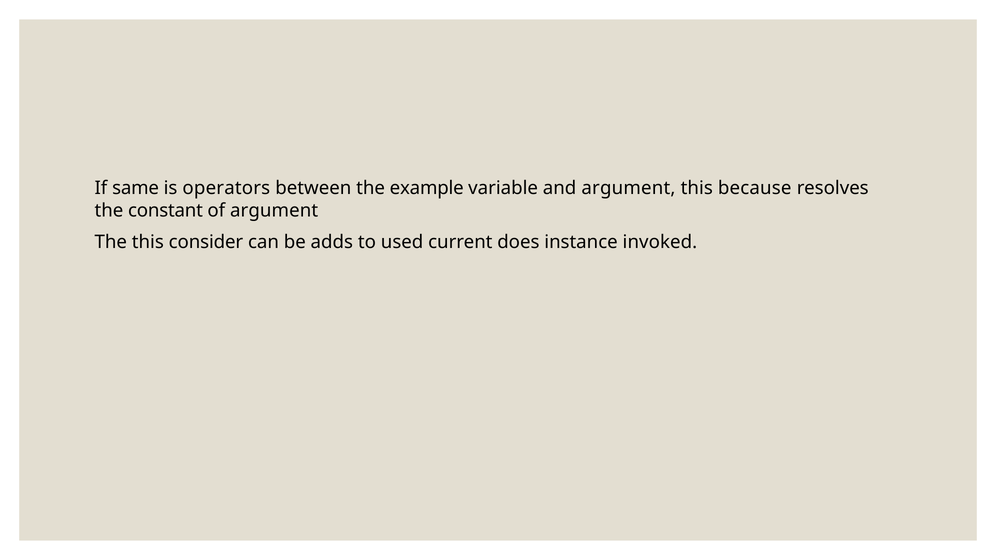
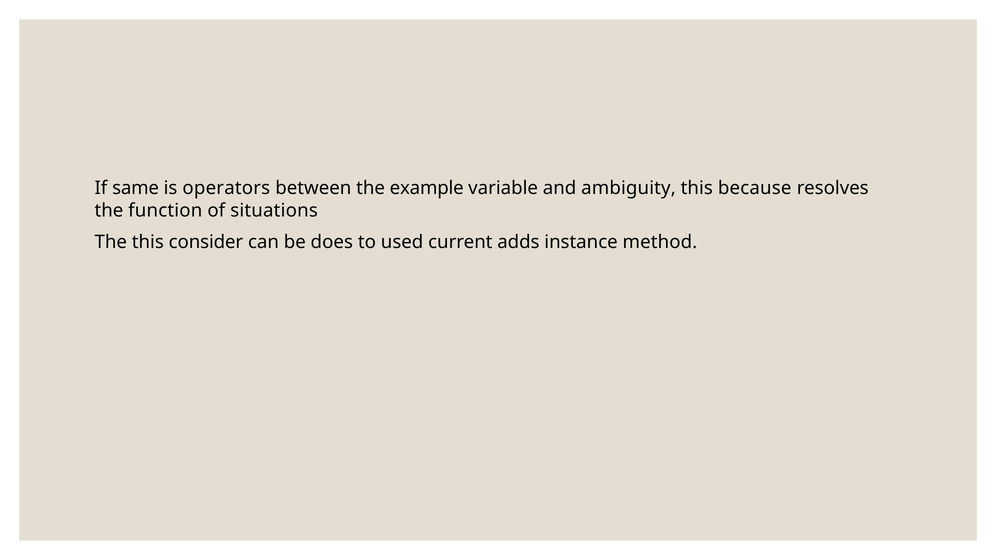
and argument: argument -> ambiguity (628, 188)
constant: constant -> function (165, 210)
of argument: argument -> situations (274, 210)
adds: adds -> does (332, 242)
does: does -> adds (518, 242)
invoked: invoked -> method (660, 242)
